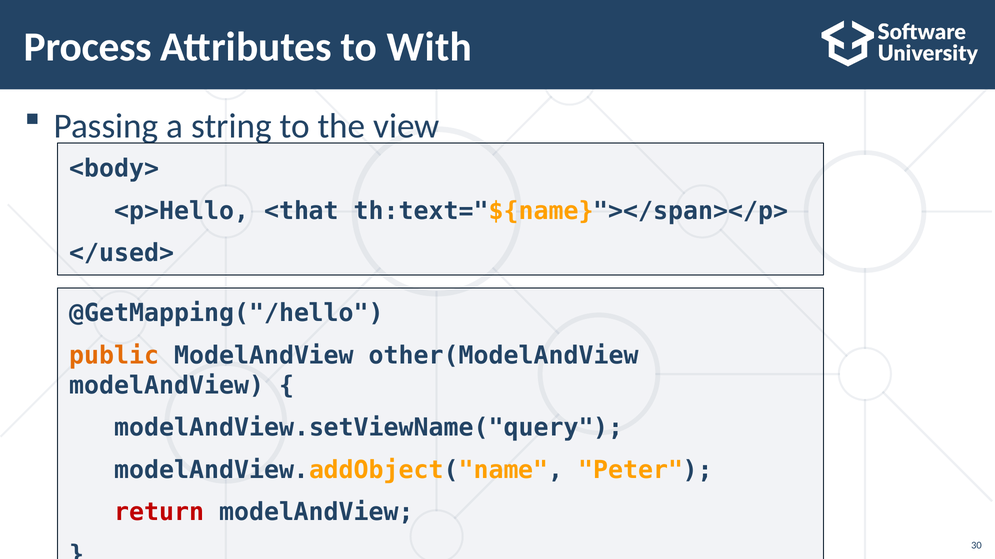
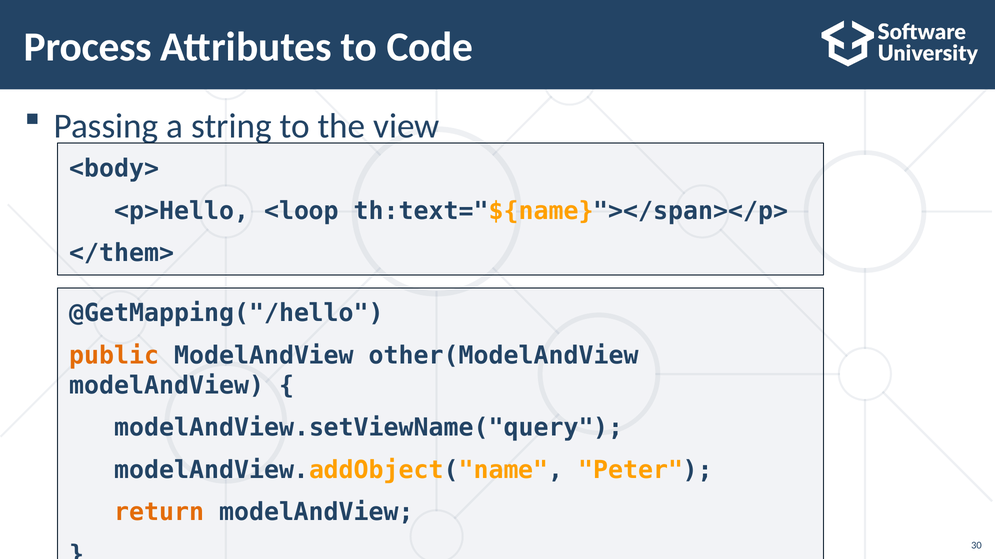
With: With -> Code (430, 47)
<that: <that -> <loop (302, 211)
</used>: </used> -> </them> (122, 253)
return colour: red -> orange (159, 513)
